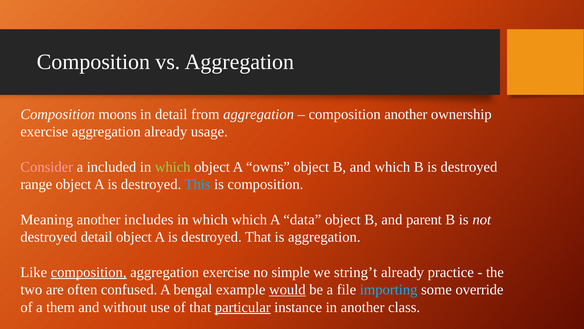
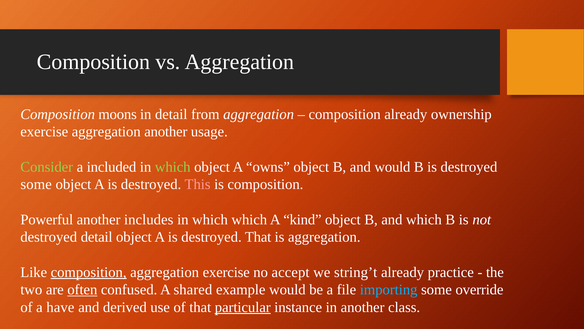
composition another: another -> already (406, 114)
aggregation already: already -> another (166, 132)
Consider colour: pink -> light green (47, 167)
and which: which -> would (392, 167)
range: range -> some (36, 184)
This colour: light blue -> pink (198, 184)
Meaning: Meaning -> Powerful (47, 219)
data: data -> kind (302, 219)
and parent: parent -> which (424, 219)
simple: simple -> accept (291, 272)
often underline: none -> present (82, 289)
bengal: bengal -> shared (193, 289)
would underline: present -> none (287, 289)
them: them -> have (60, 307)
without: without -> derived (125, 307)
